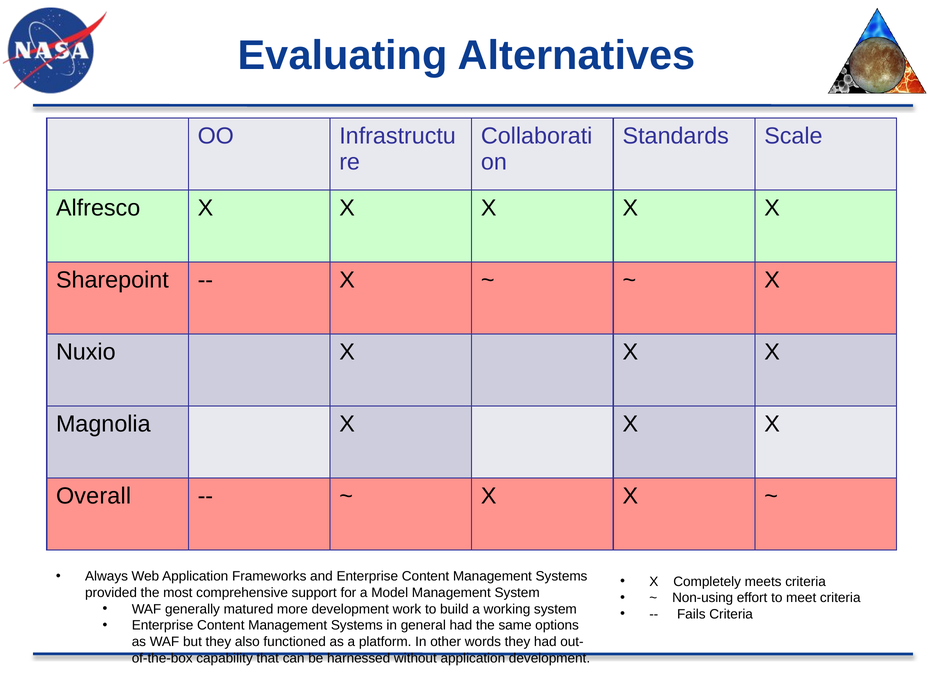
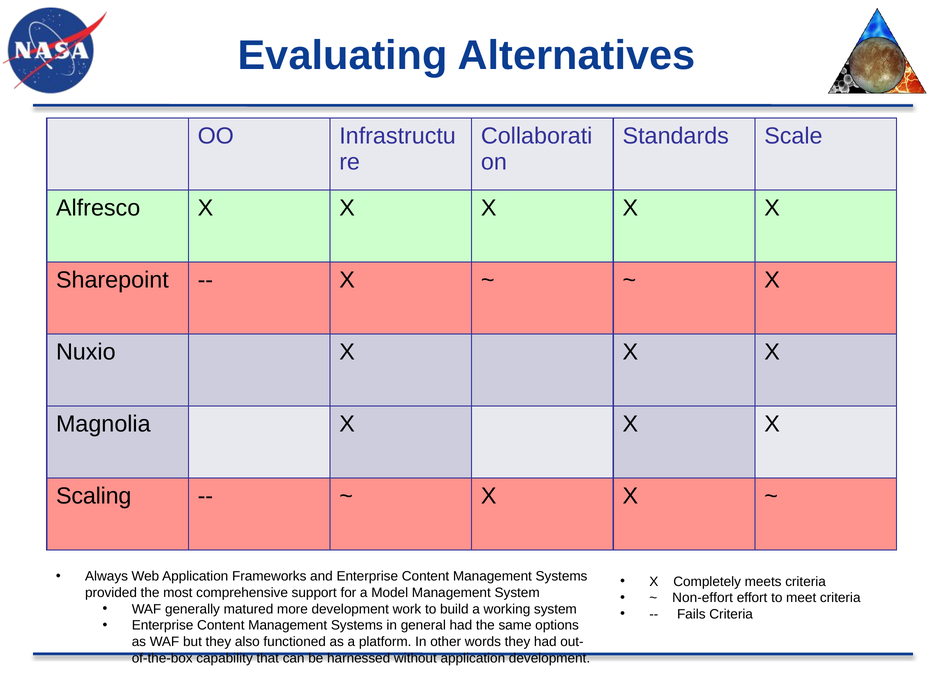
Overall: Overall -> Scaling (94, 496)
Non-using: Non-using -> Non-effort (703, 598)
